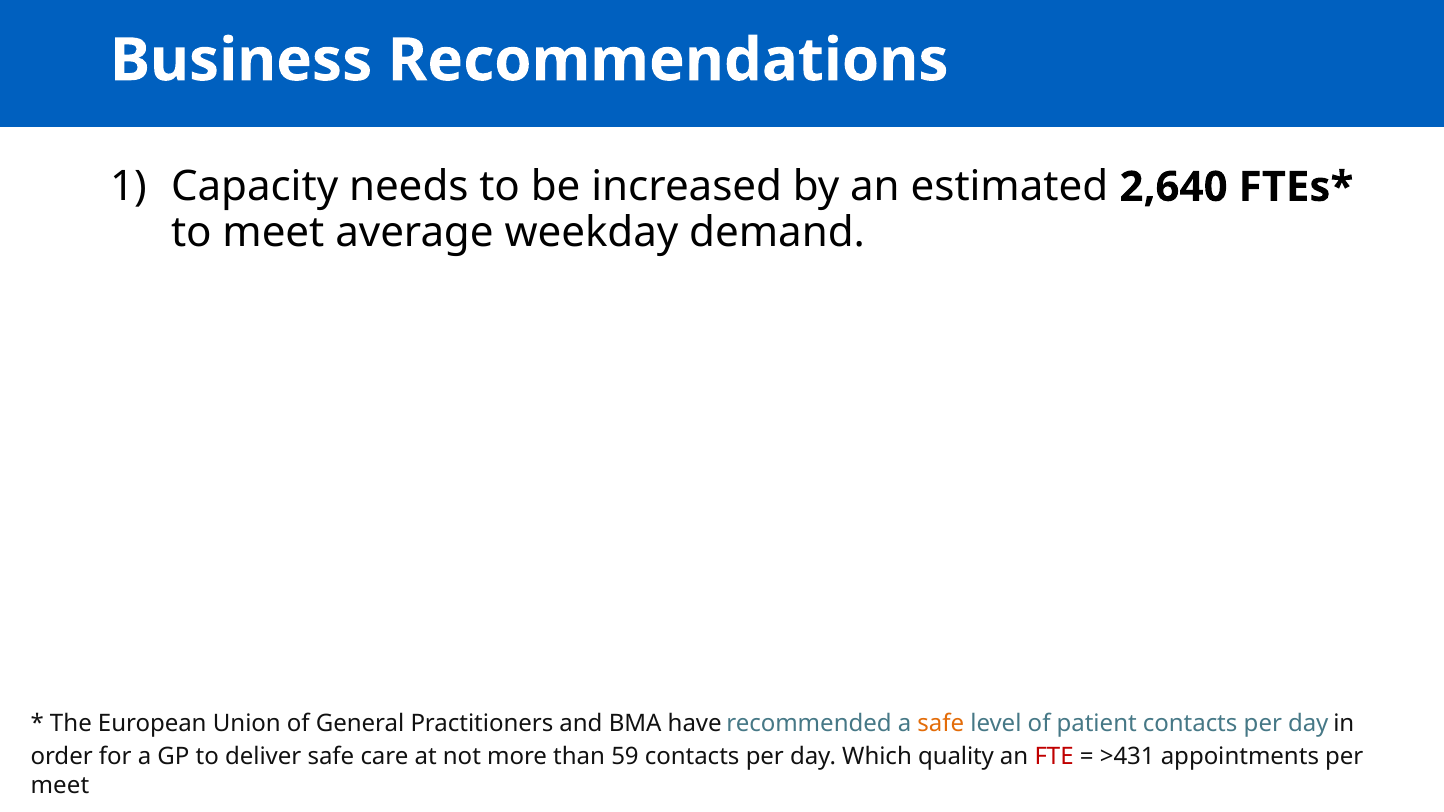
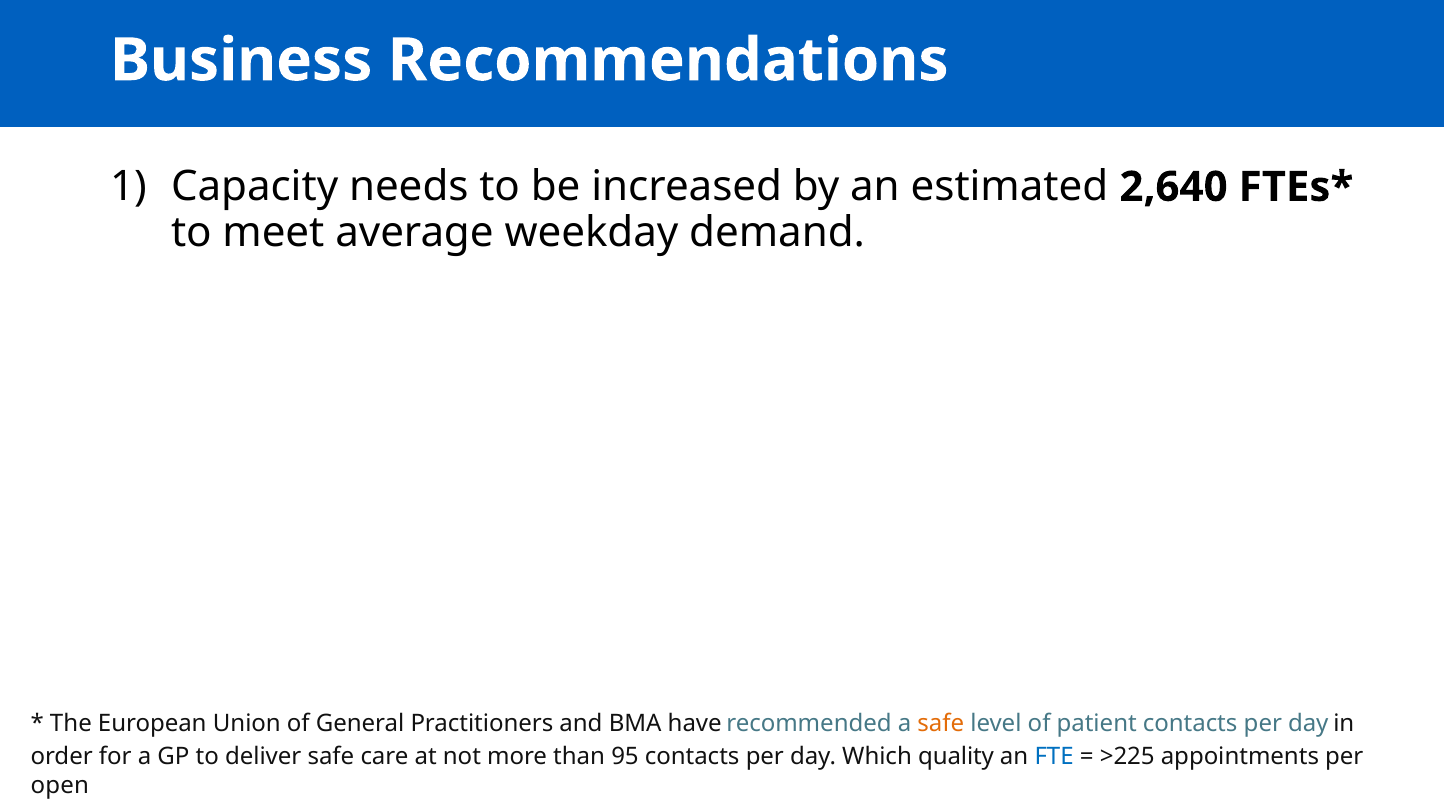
59: 59 -> 95 (625, 757)
FTE colour: red -> blue (1054, 757)
>431: >431 -> >225 (1127, 757)
meet: meet -> open (60, 786)
